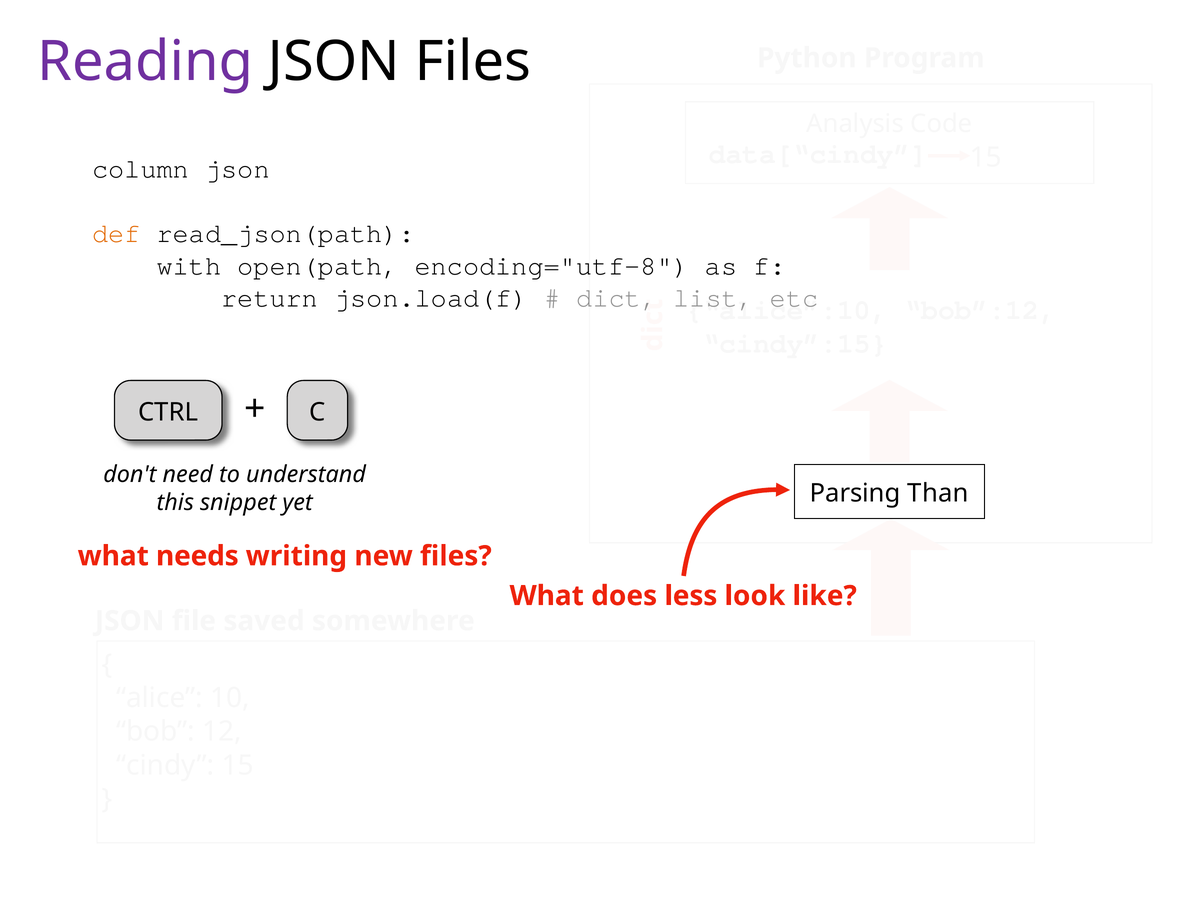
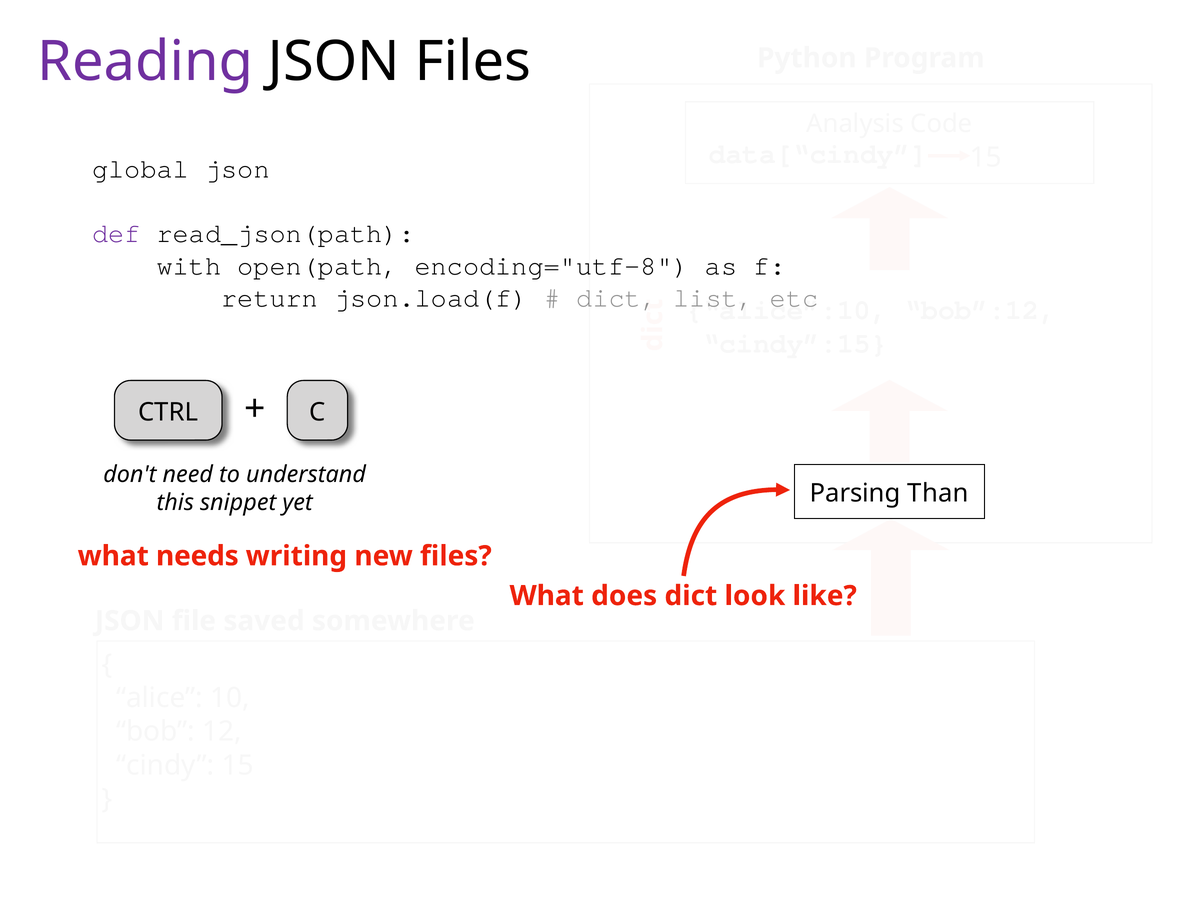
column: column -> global (141, 169)
def colour: orange -> purple (116, 233)
does less: less -> dict (691, 596)
